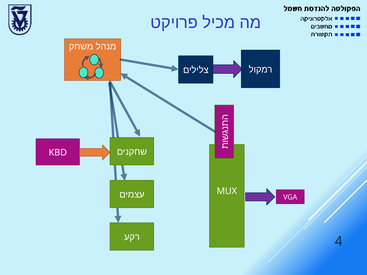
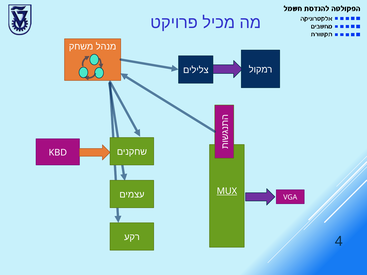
MUX underline: none -> present (227, 191)
